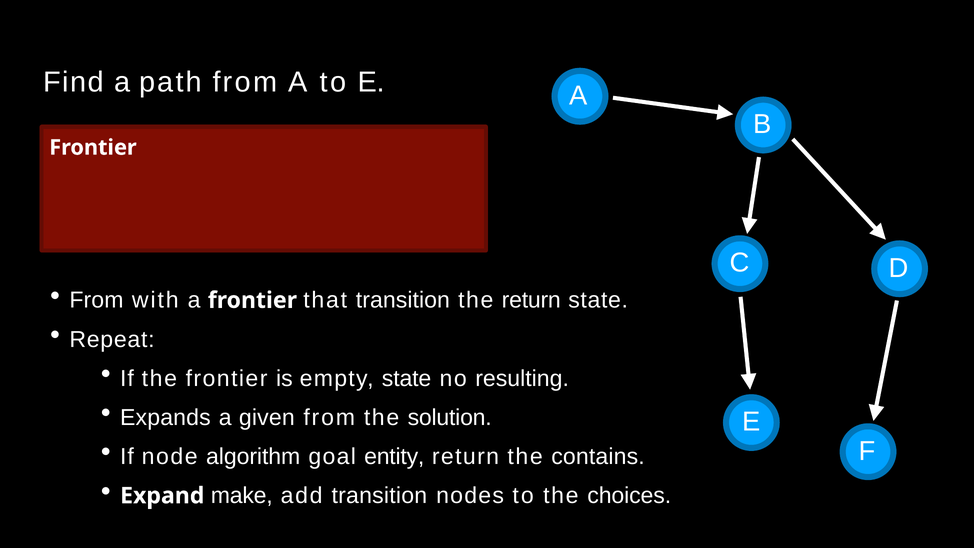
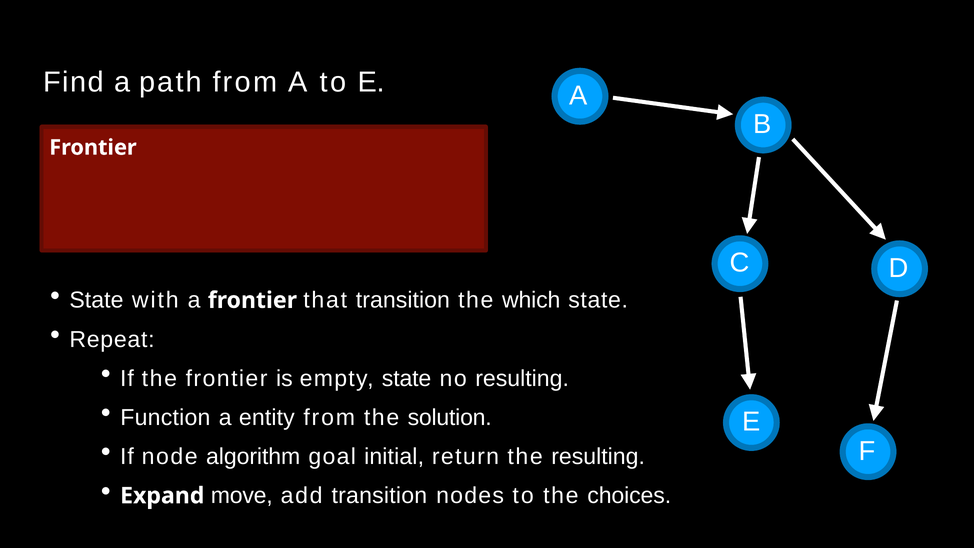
From: From -> State (96, 300)
the return: return -> which (531, 300)
Expands: Expands -> Function (165, 417)
given: given -> entity (267, 417)
entity: entity -> initial (394, 457)
the contains: contains -> resulting (598, 457)
make: make -> move (242, 496)
